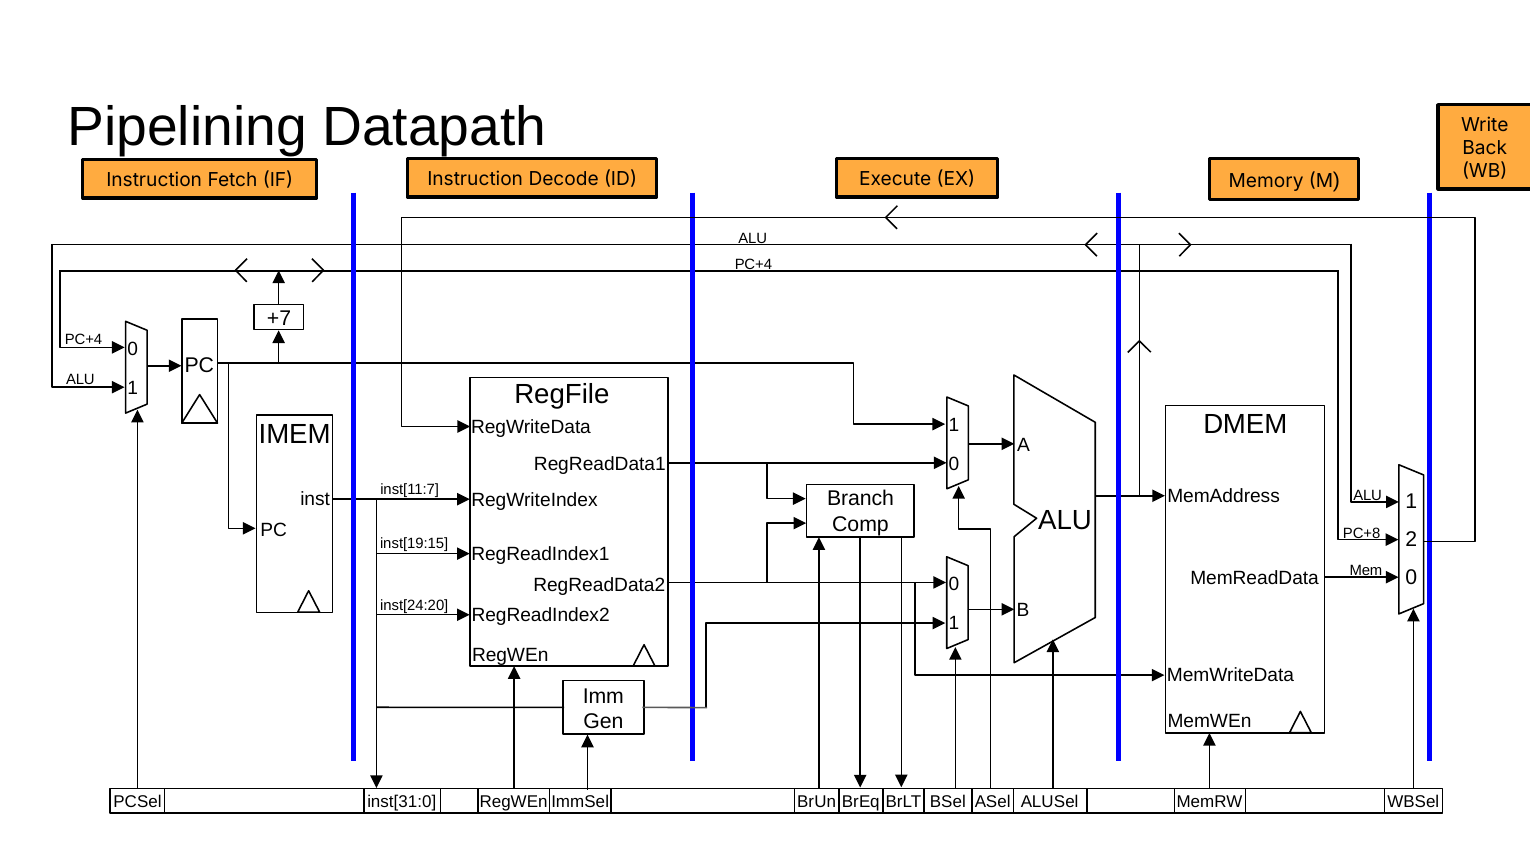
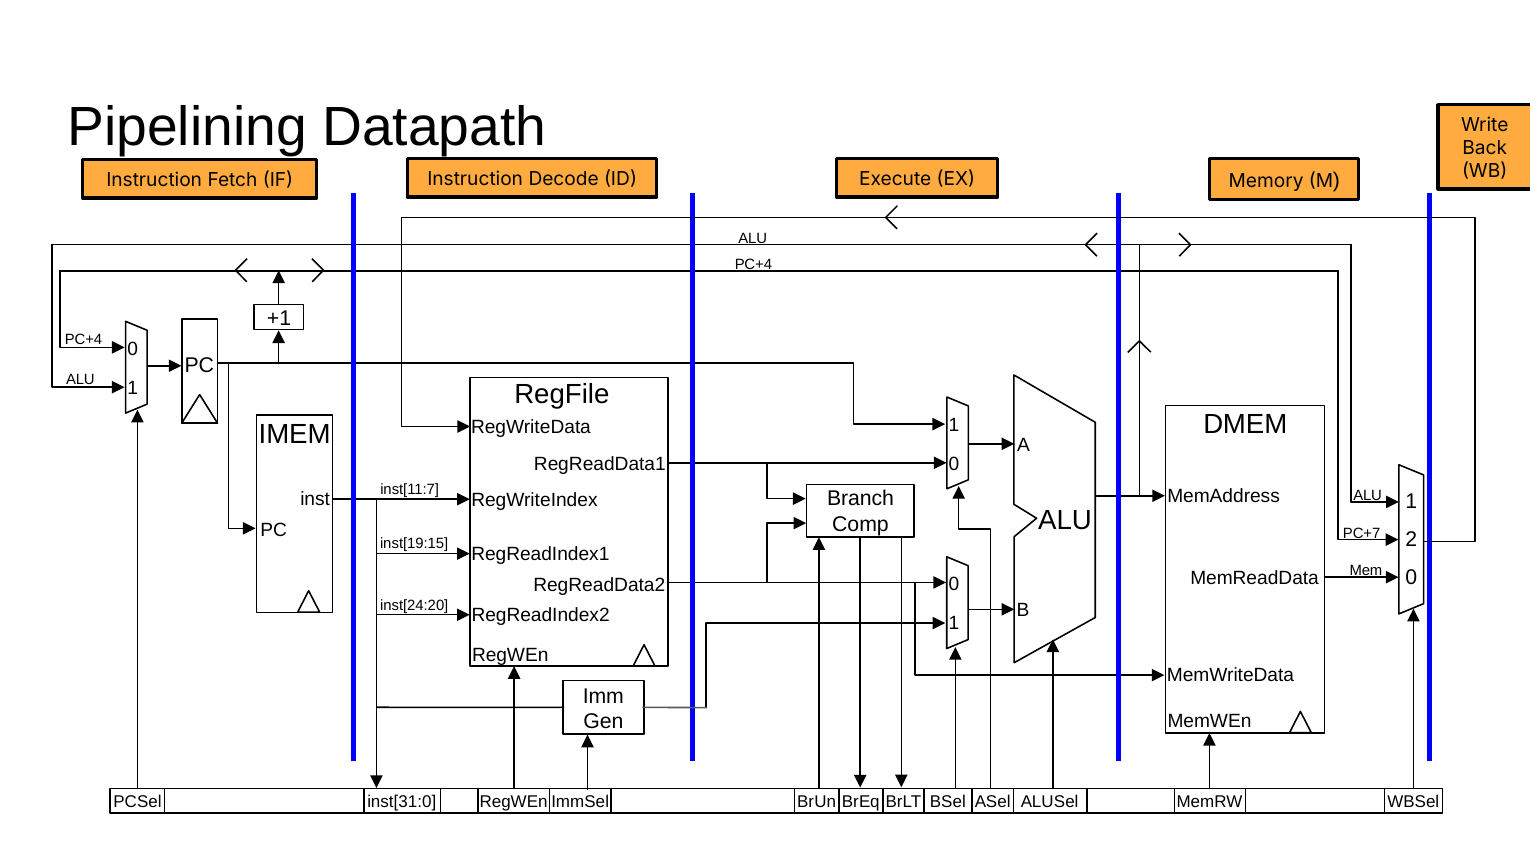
+7: +7 -> +1 (279, 318)
PC+8: PC+8 -> PC+7 (1362, 533)
